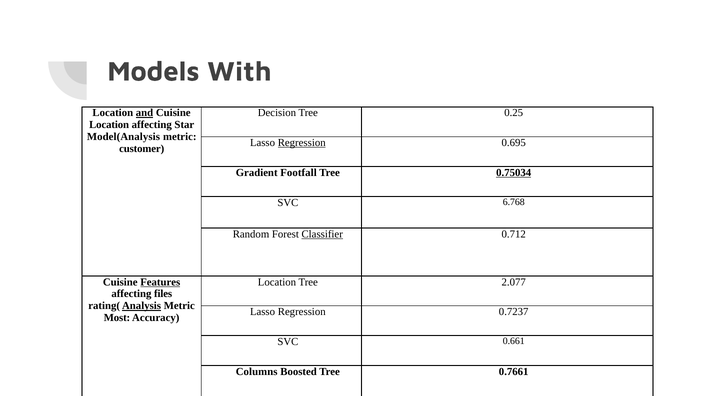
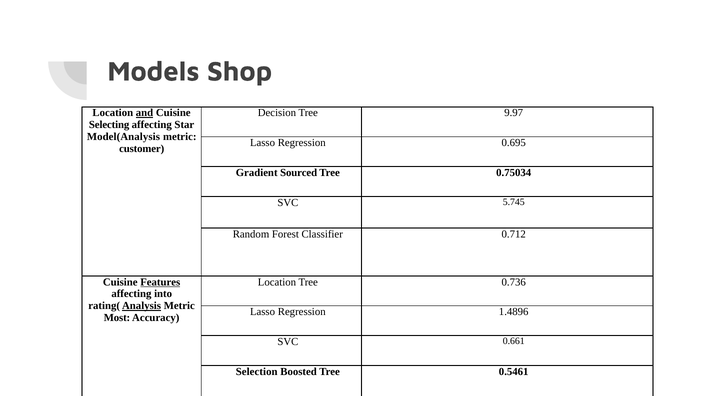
With: With -> Shop (240, 71)
0.25: 0.25 -> 9.97 (514, 113)
Location: Location -> Selecting (109, 125)
Regression underline: present -> none (302, 143)
Footfall: Footfall -> Sourced (299, 173)
0.75034 underline: present -> none (514, 173)
6.768: 6.768 -> 5.745 (514, 202)
Classifier underline: present -> none (322, 234)
2.077: 2.077 -> 0.736 (514, 282)
files: files -> into (163, 294)
0.7237: 0.7237 -> 1.4896 (514, 312)
Columns: Columns -> Selection (257, 372)
0.7661: 0.7661 -> 0.5461 (514, 372)
